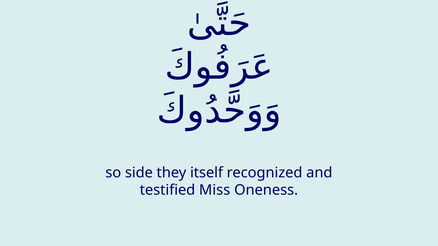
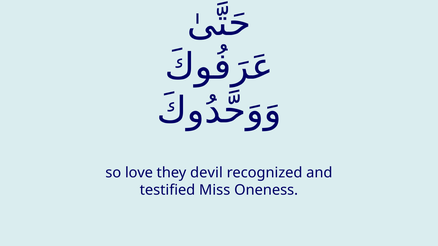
side: side -> love (139, 173)
itself: itself -> devil (206, 173)
